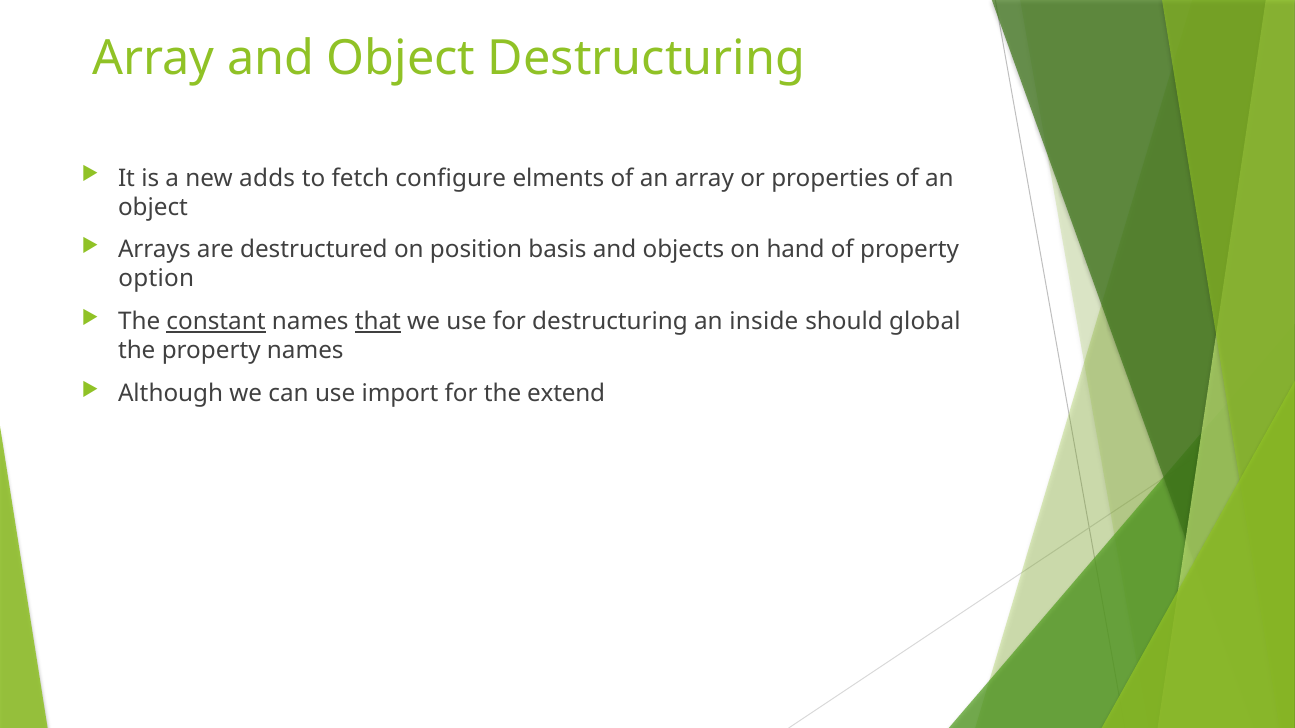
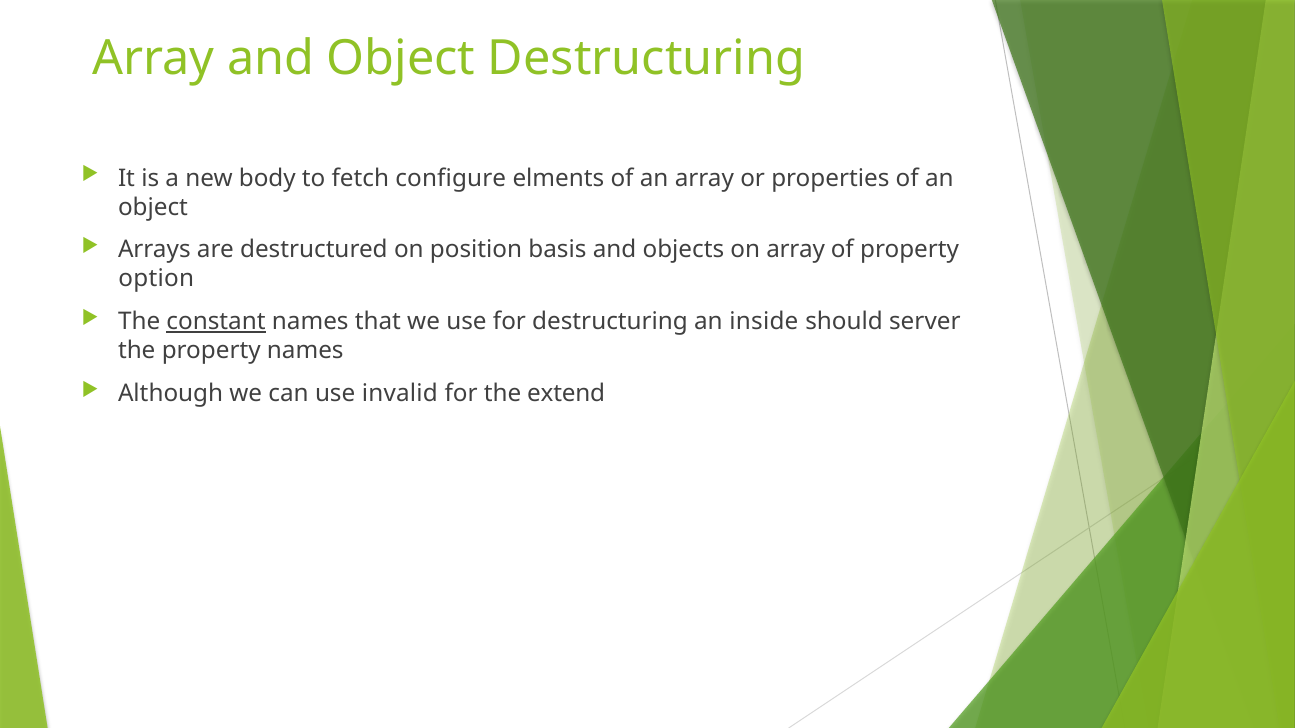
adds: adds -> body (267, 178)
on hand: hand -> array (796, 250)
that underline: present -> none (378, 322)
global: global -> server (925, 322)
import: import -> invalid (400, 394)
